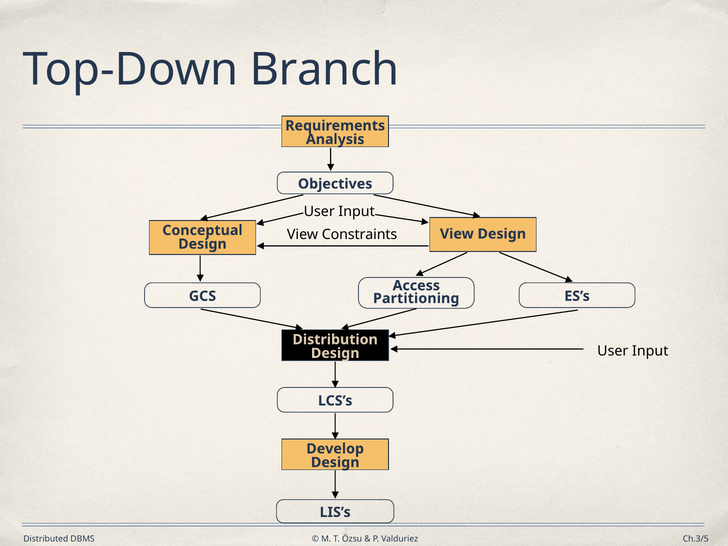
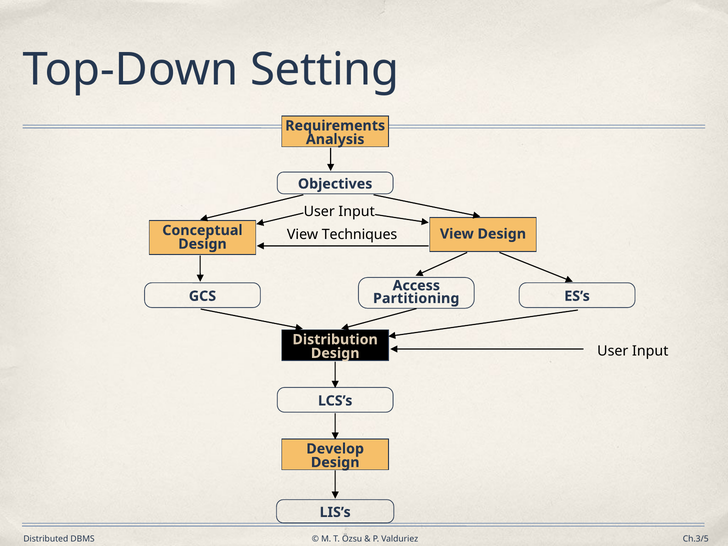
Branch: Branch -> Setting (325, 70)
Constraints: Constraints -> Techniques (360, 234)
